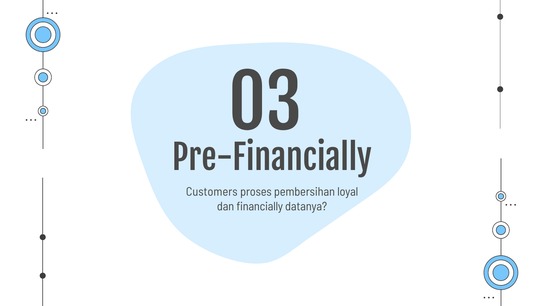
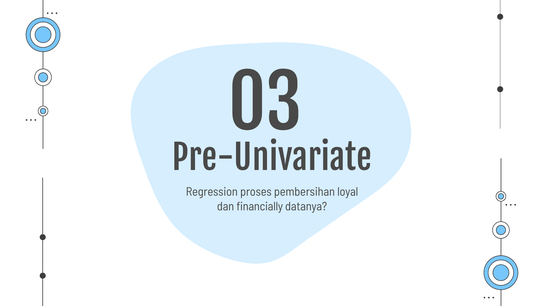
Pre-Financially: Pre-Financially -> Pre-Univariate (272, 159)
Customers: Customers -> Regression (212, 192)
